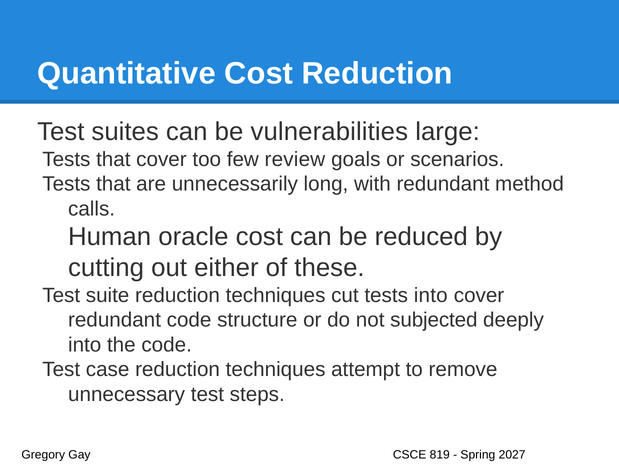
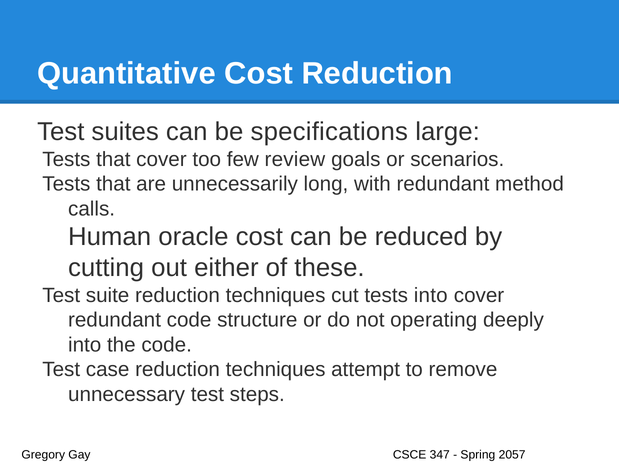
vulnerabilities: vulnerabilities -> specifications (329, 132)
subjected: subjected -> operating (434, 320)
819: 819 -> 347 (440, 455)
2027: 2027 -> 2057 (512, 455)
